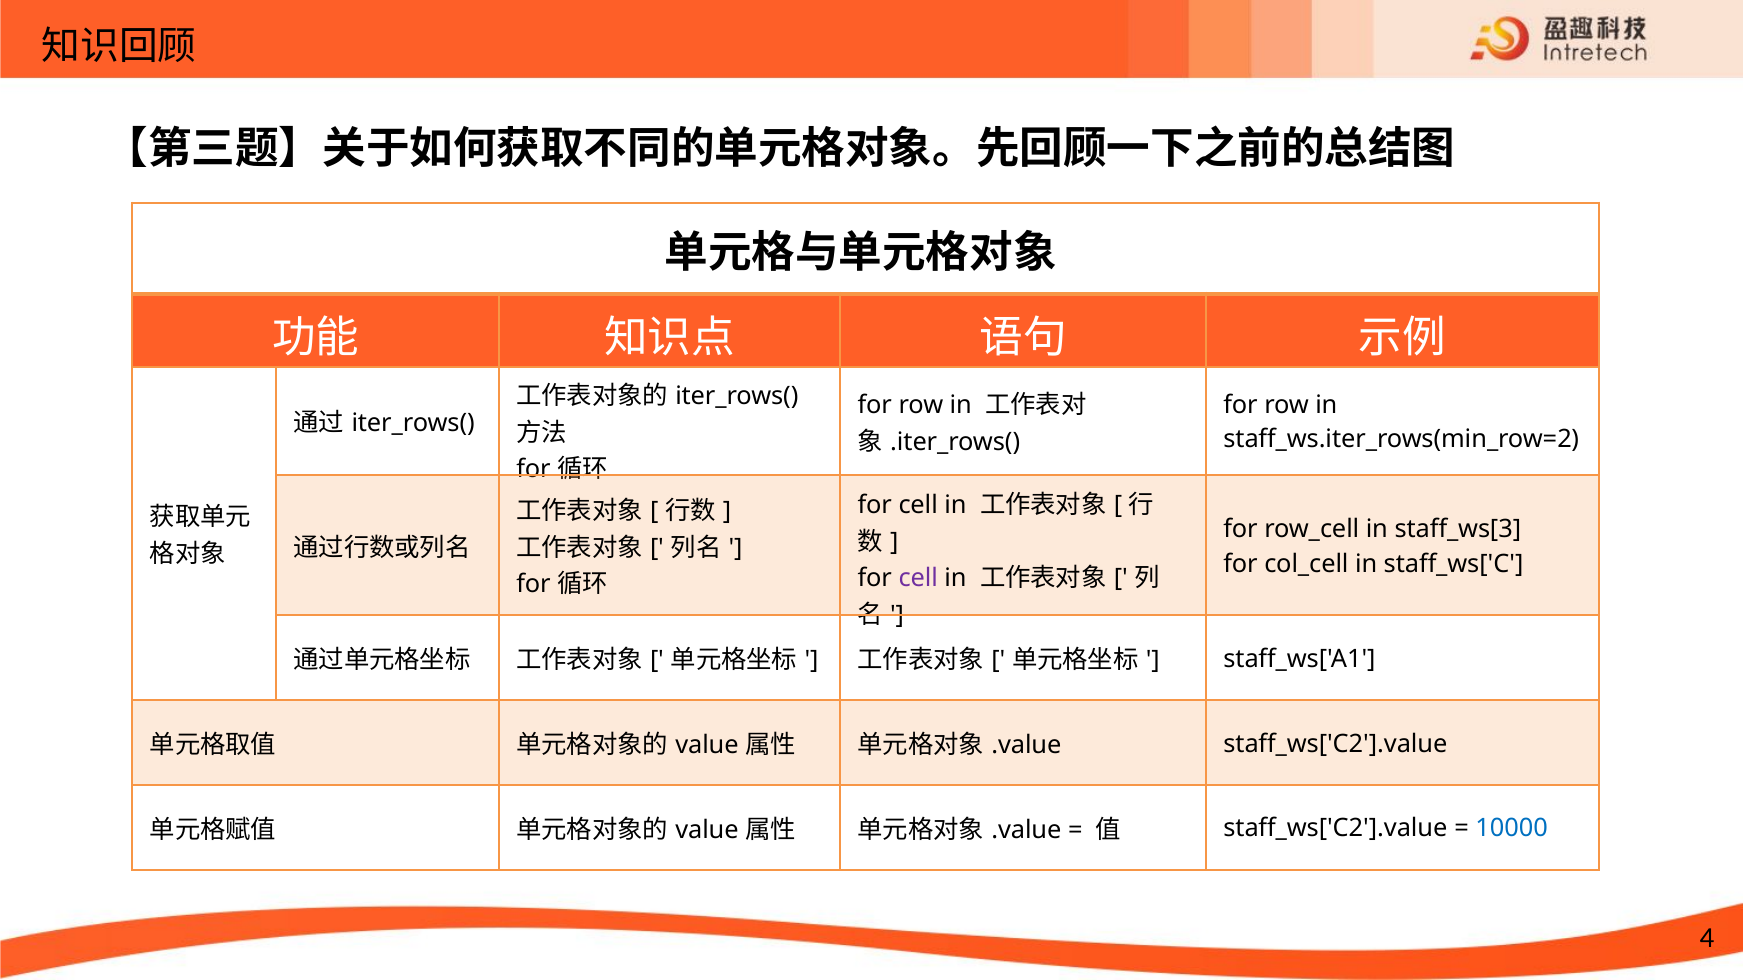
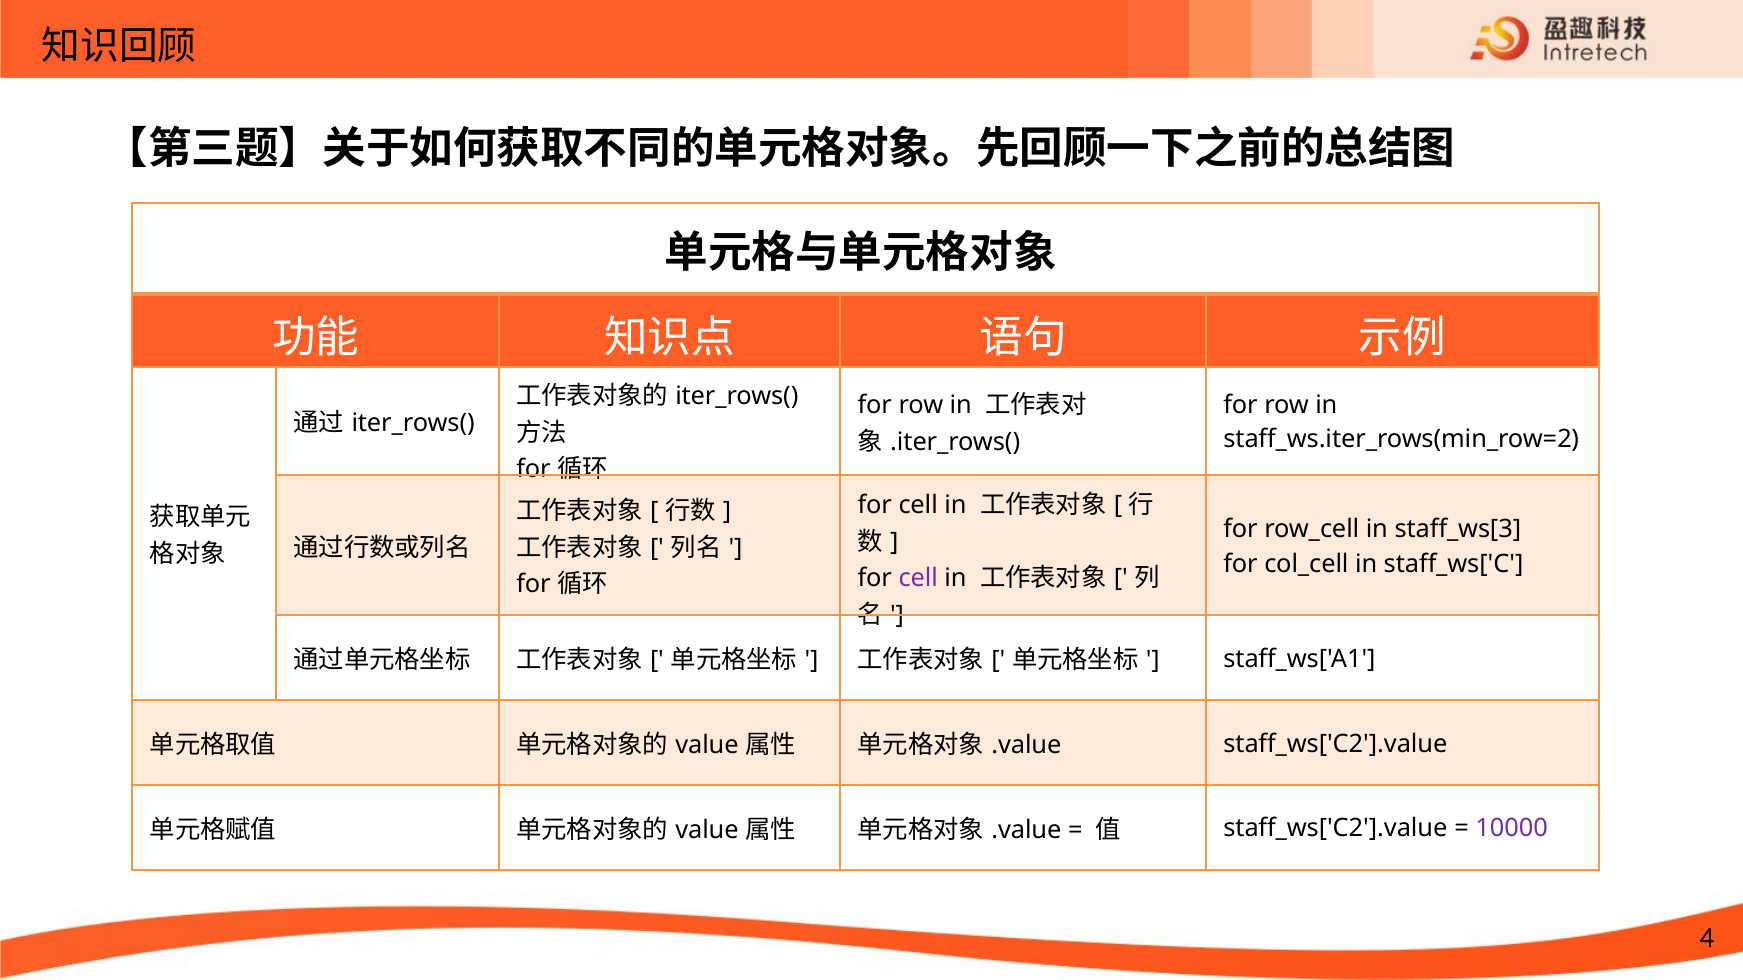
10000 colour: blue -> purple (1512, 829)
